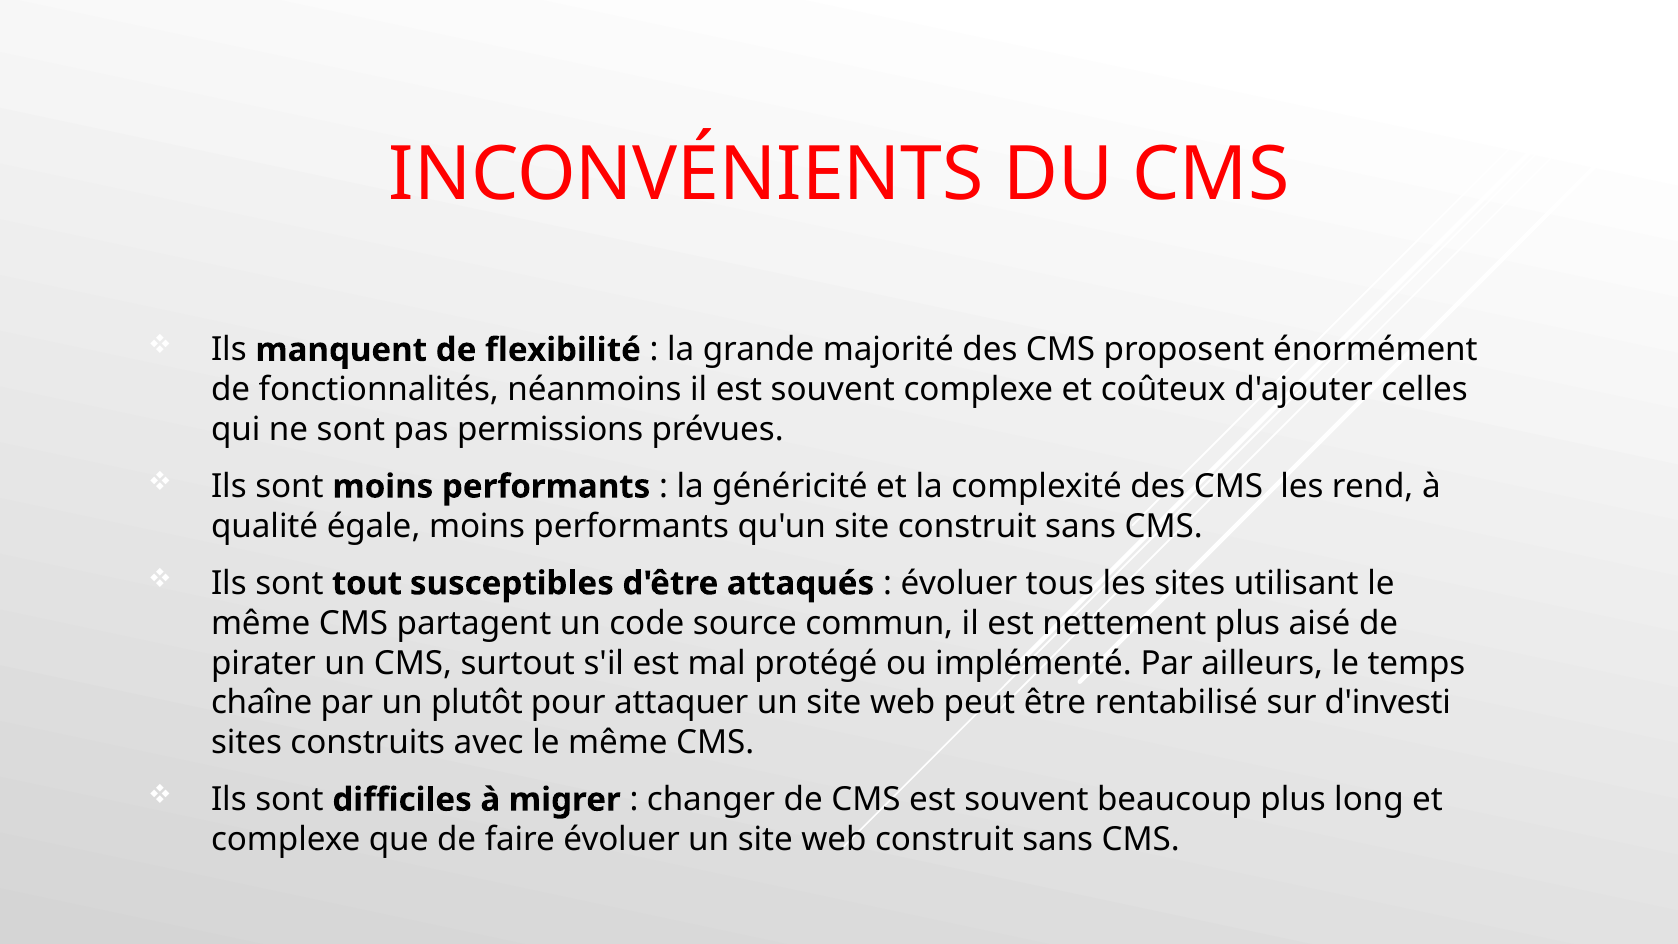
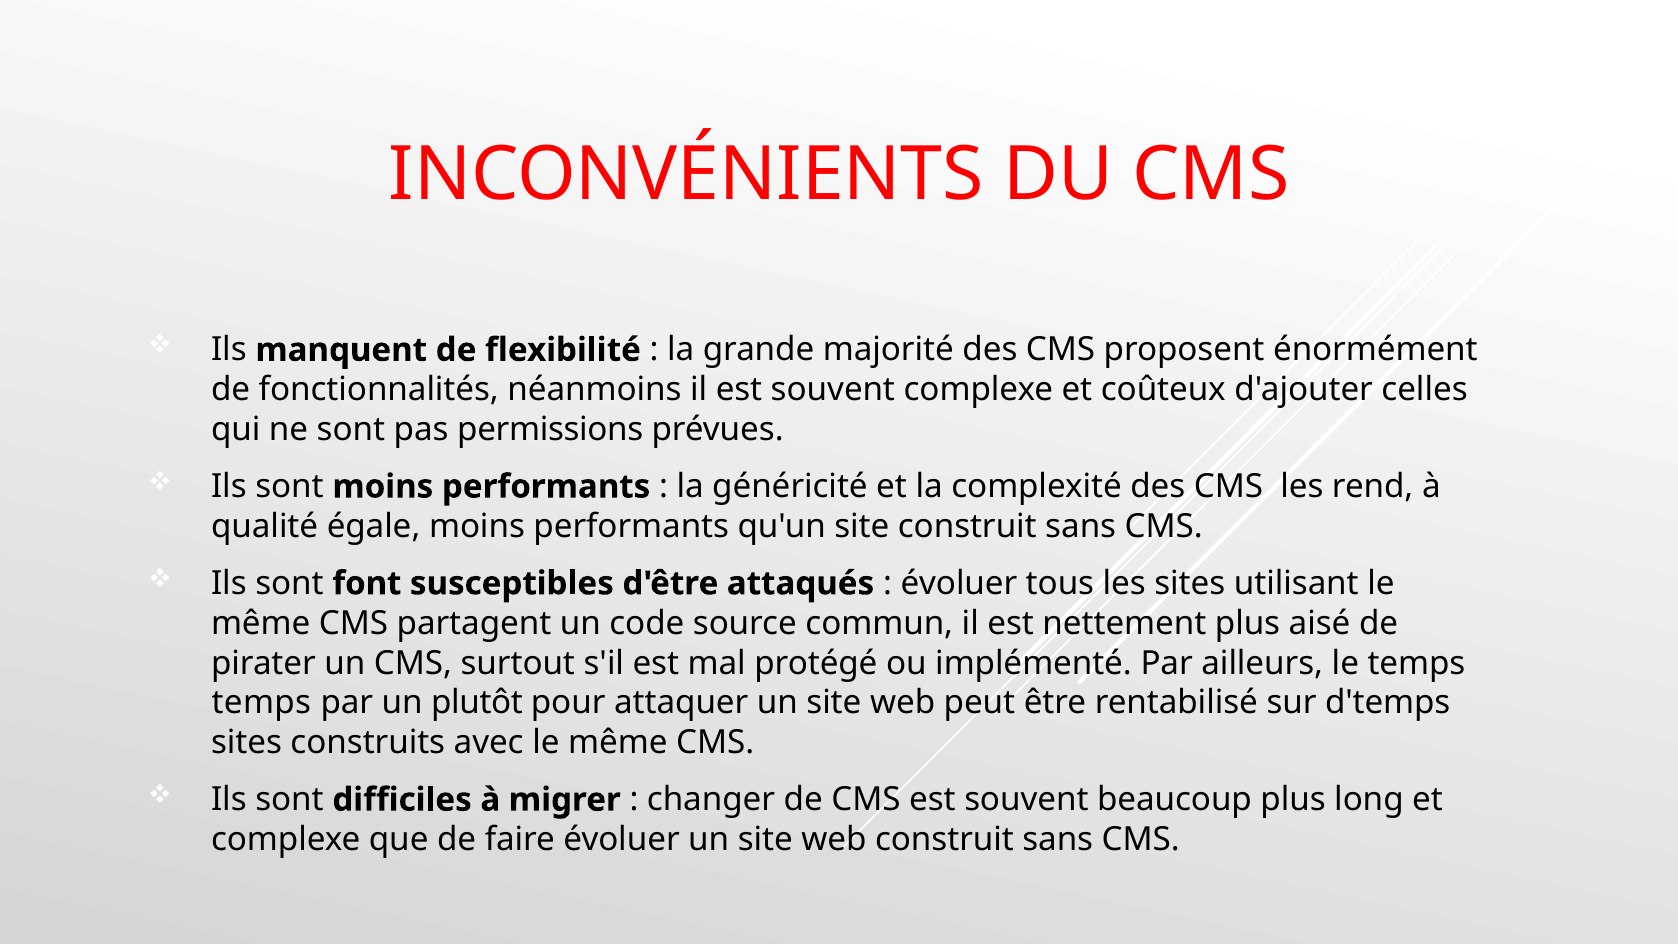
tout: tout -> font (367, 583)
chaîne: chaîne -> temps (261, 703)
d'investi: d'investi -> d'temps (1388, 703)
